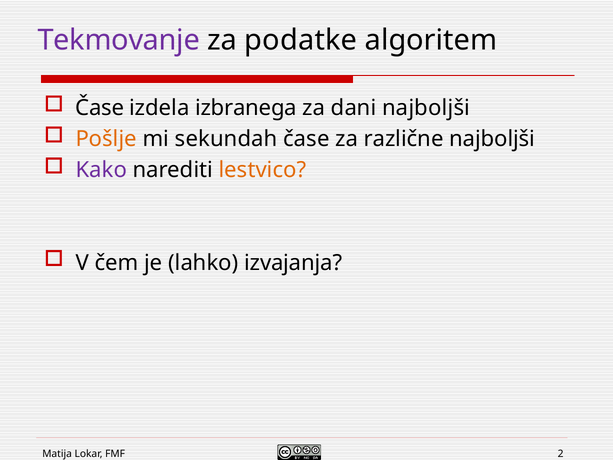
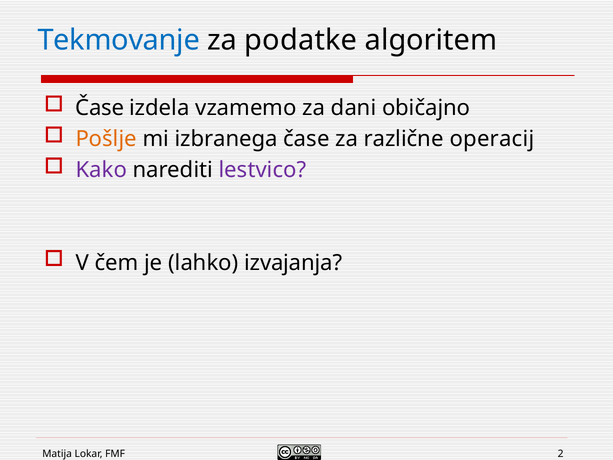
Tekmovanje colour: purple -> blue (119, 40)
izbranega: izbranega -> vzamemo (246, 108)
dani najboljši: najboljši -> običajno (426, 108)
sekundah: sekundah -> izbranega (226, 139)
različne najboljši: najboljši -> operacij (492, 139)
lestvico colour: orange -> purple (262, 170)
